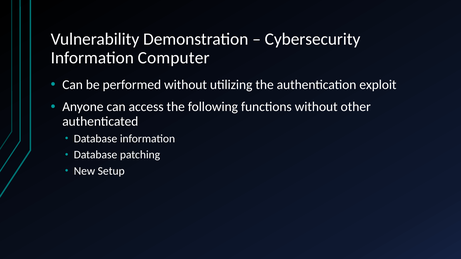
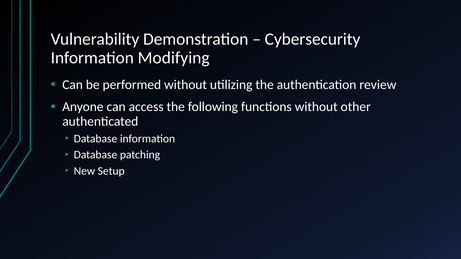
Computer: Computer -> Modifying (174, 58)
exploit: exploit -> review (378, 85)
